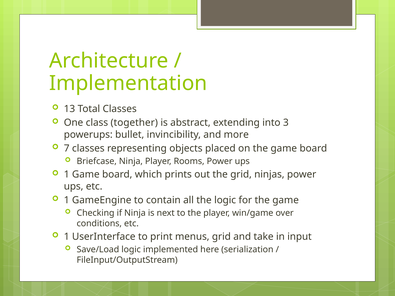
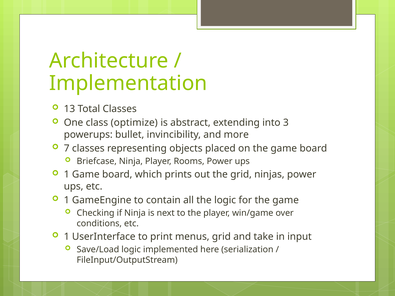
together: together -> optimize (134, 123)
